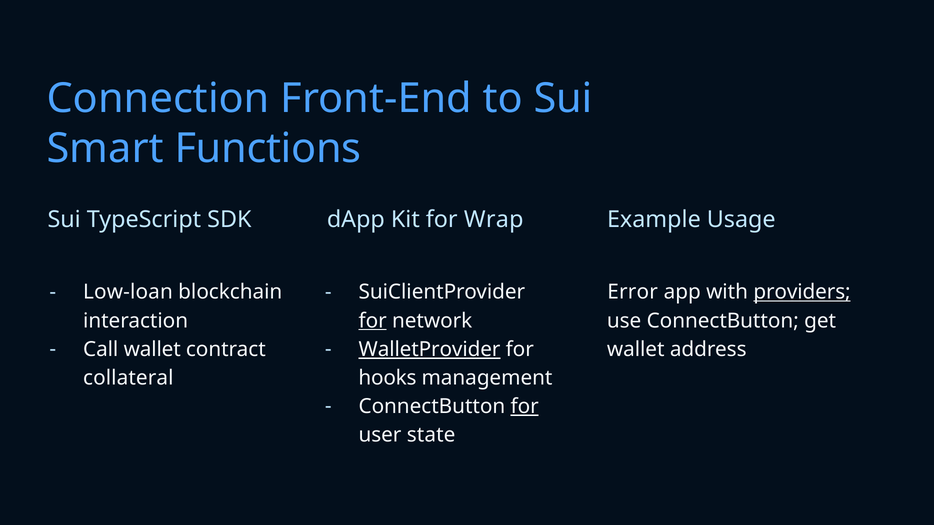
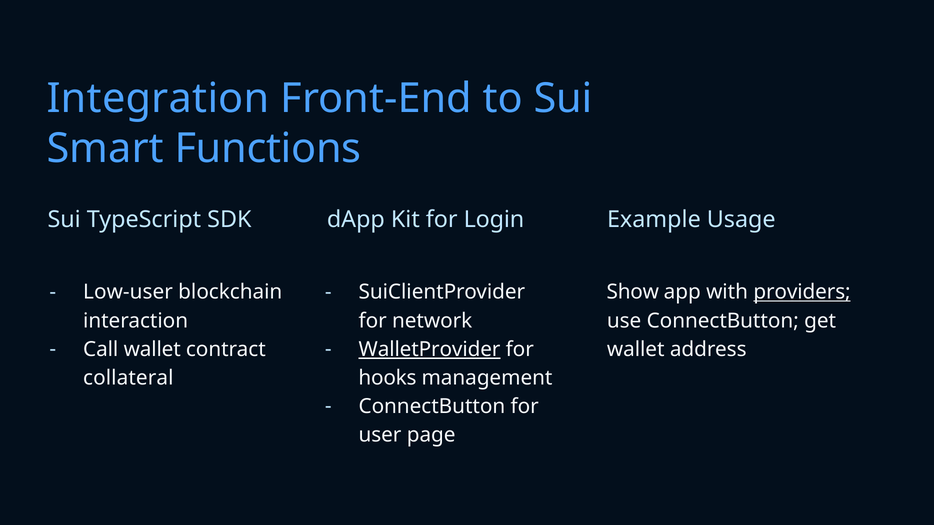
Connection: Connection -> Integration (158, 99)
Wrap: Wrap -> Login (494, 220)
Low-loan: Low-loan -> Low-user (128, 292)
Error: Error -> Show (633, 292)
for underline: present -> none (373, 321)
for underline: present -> none (525, 407)
state: state -> page (431, 435)
